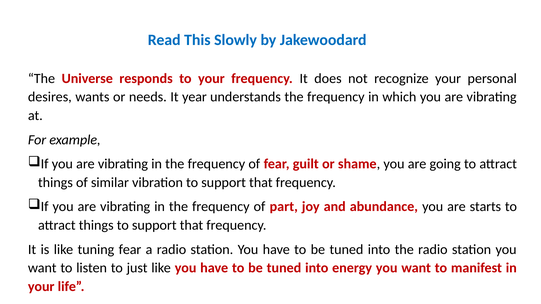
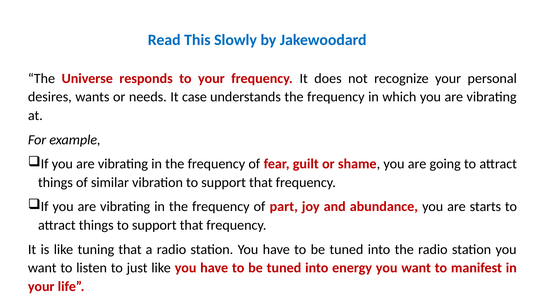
year: year -> case (194, 97)
tuning fear: fear -> that (130, 250)
